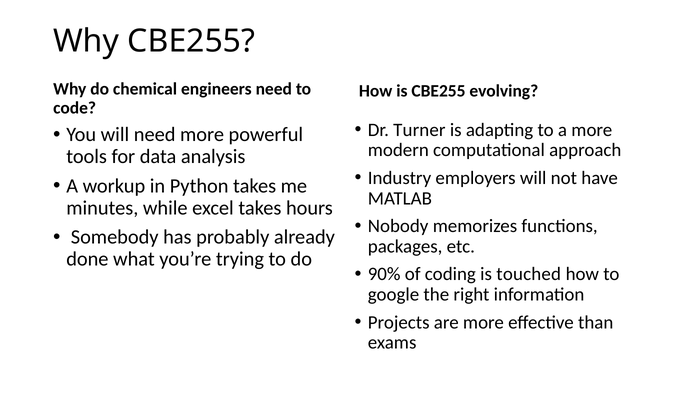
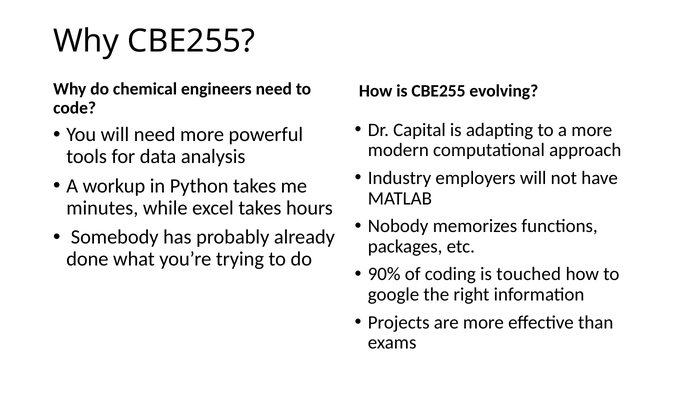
Turner: Turner -> Capital (420, 130)
